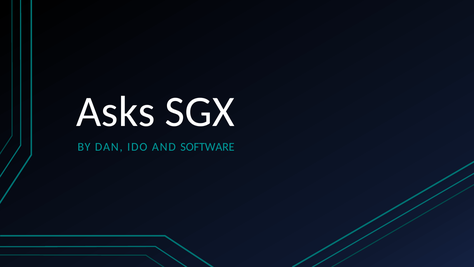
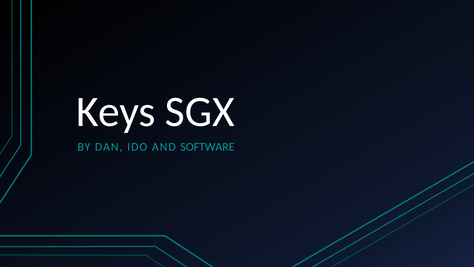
Asks: Asks -> Keys (116, 112)
